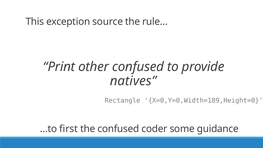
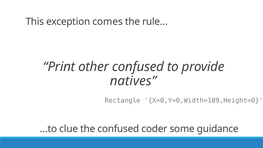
source: source -> comes (108, 22)
first: first -> clue (69, 129)
